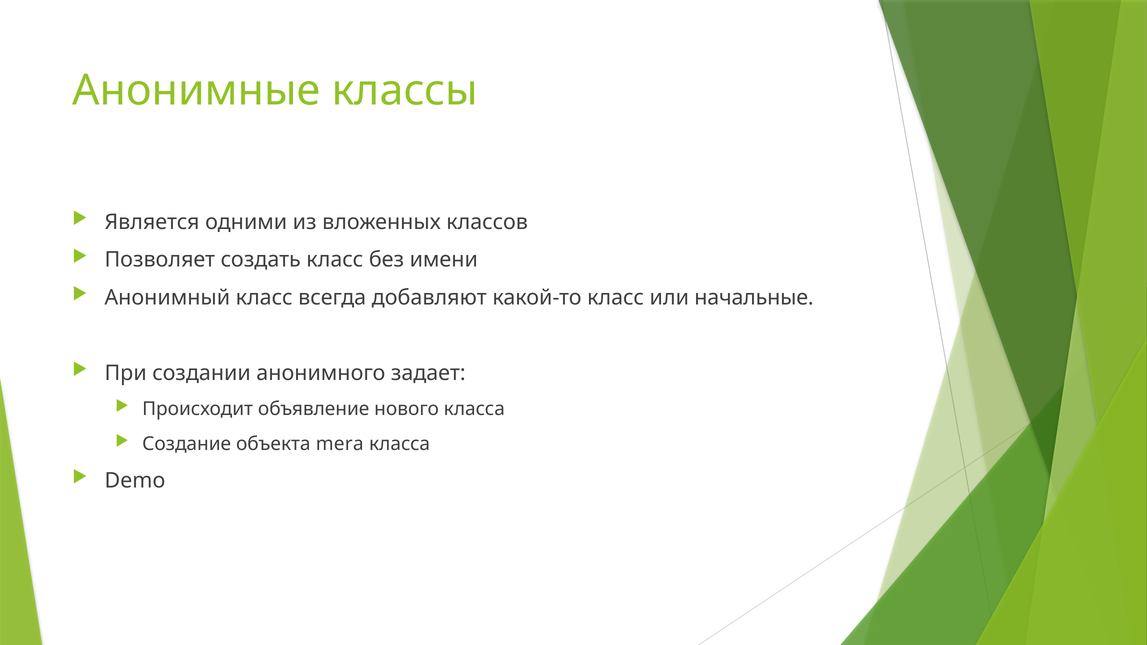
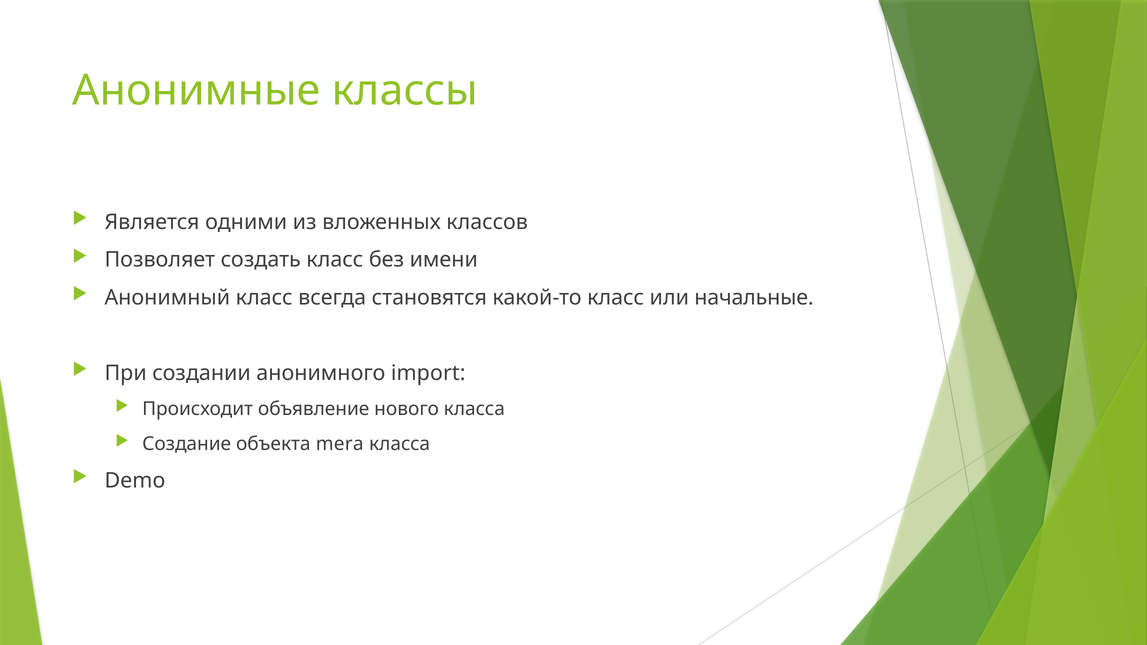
добавляют: добавляют -> становятся (429, 298)
задает: задает -> import (428, 373)
